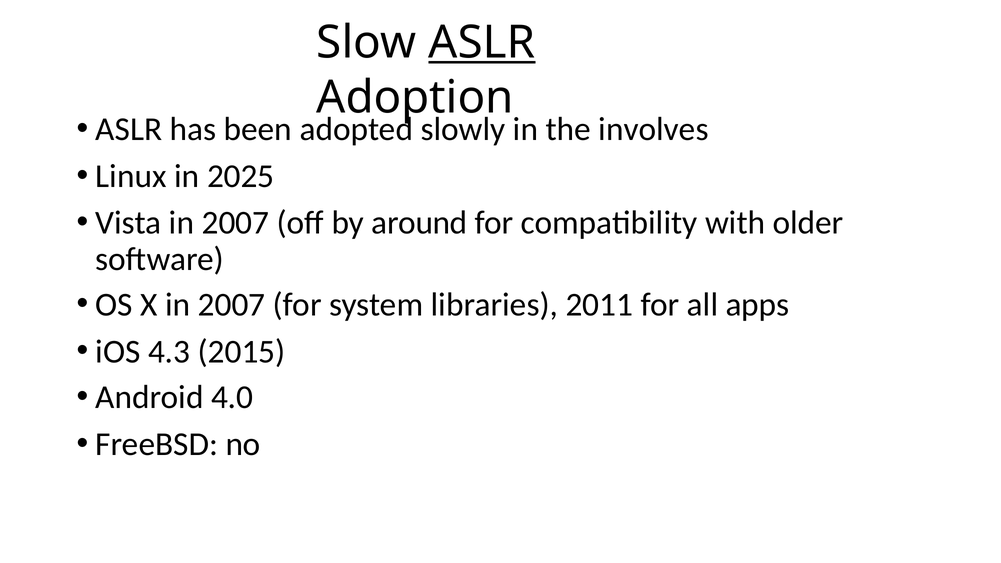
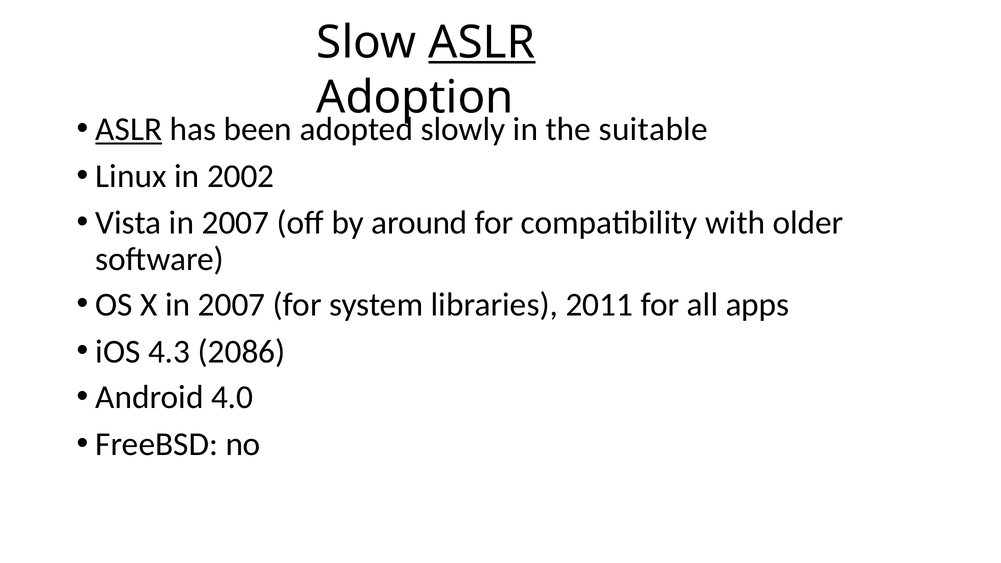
ASLR underline: none -> present (129, 129)
involves: involves -> suitable (653, 129)
2025: 2025 -> 2002 (241, 176)
2015: 2015 -> 2086 (242, 352)
